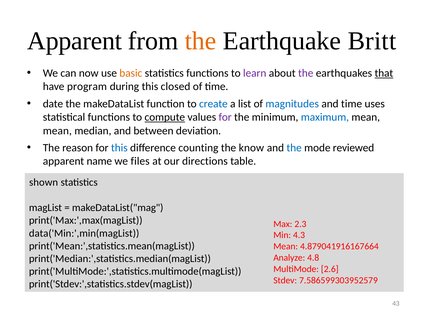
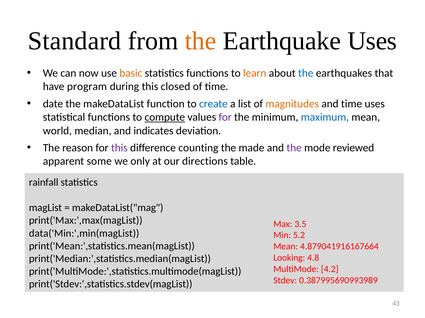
Apparent: Apparent -> Standard (74, 41)
Earthquake Britt: Britt -> Uses (372, 41)
learn colour: purple -> orange (255, 73)
the colour: purple -> blue (306, 73)
that underline: present -> none (384, 73)
magnitudes colour: blue -> orange (292, 104)
mean: mean -> world (57, 131)
between: between -> indicates (154, 131)
this colour: blue -> purple (119, 148)
know: know -> made (252, 148)
the colour: blue -> purple (294, 148)
name: name -> some (99, 162)
files: files -> only (140, 162)
shown: shown -> rainfall (44, 183)
2.3: 2.3 -> 3.5 (300, 224)
4.3: 4.3 -> 5.2 (299, 236)
Analyze: Analyze -> Looking (289, 258)
2.6: 2.6 -> 4.2 (330, 270)
7.586599303952579: 7.586599303952579 -> 0.387995690993989 (338, 281)
